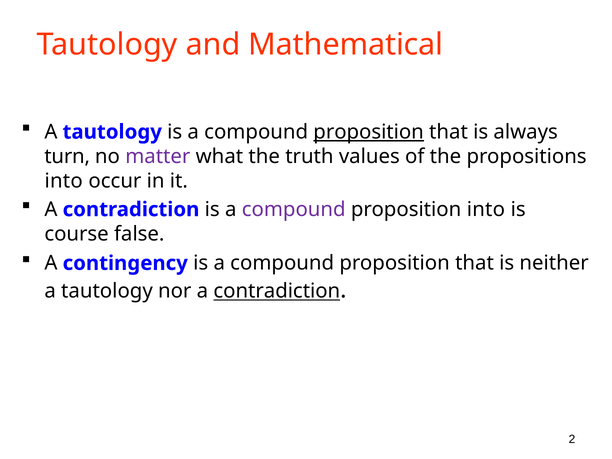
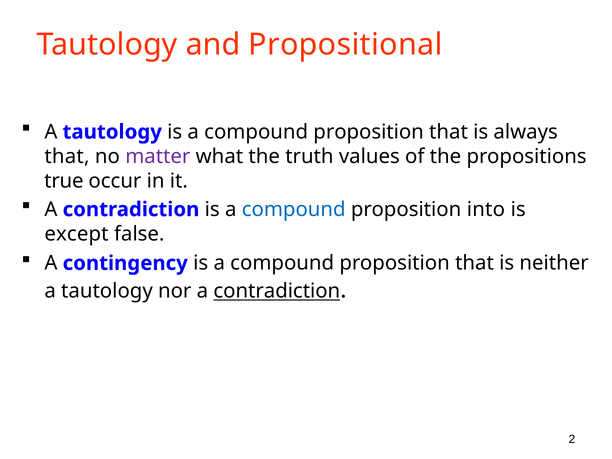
Mathematical: Mathematical -> Propositional (346, 44)
proposition underline: present -> none (369, 132)
turn: turn -> that (67, 156)
into: into -> true (64, 181)
compound colour: purple -> blue (294, 209)
course: course -> except (76, 234)
